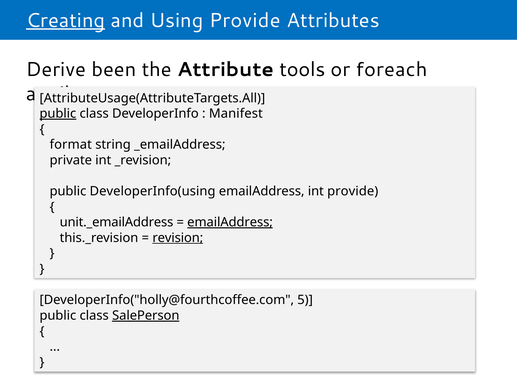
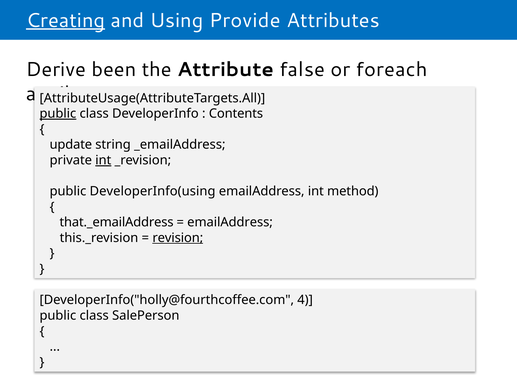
tools: tools -> false (302, 70)
Manifest: Manifest -> Contents (236, 114)
format: format -> update (71, 145)
int underline: none -> present (103, 160)
int provide: provide -> method (353, 191)
unit._emailAddress: unit._emailAddress -> that._emailAddress (117, 222)
emailAddress underline: present -> none (230, 222)
5: 5 -> 4 (305, 300)
SalePerson underline: present -> none (146, 315)
